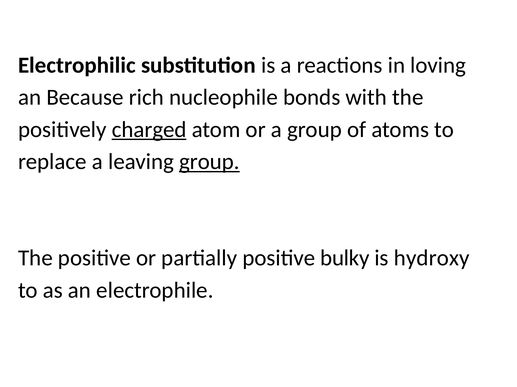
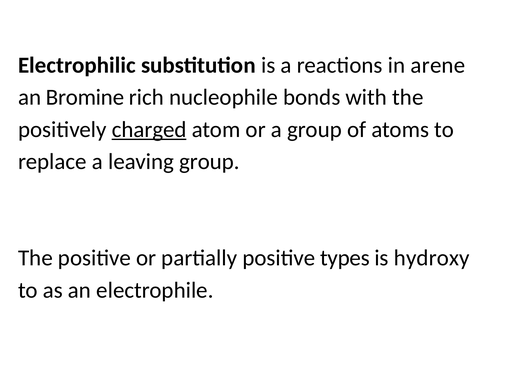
loving: loving -> arene (438, 65)
Because: Because -> Bromine (85, 98)
group underline: present -> none (209, 162)
bulky: bulky -> types (345, 259)
